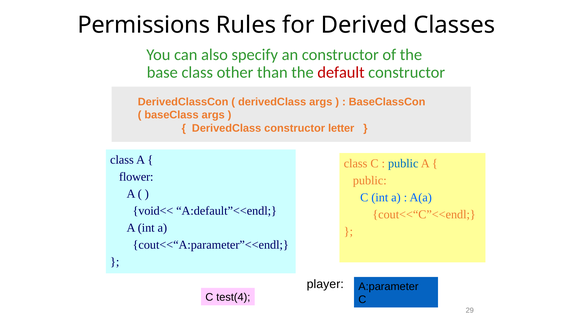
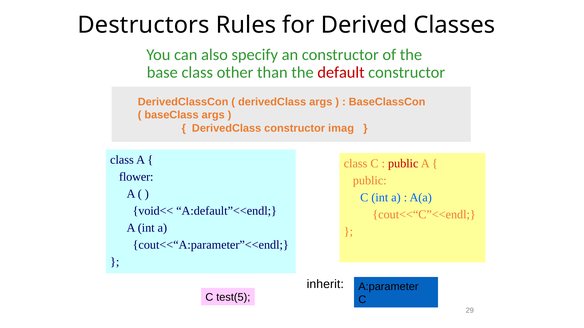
Permissions: Permissions -> Destructors (144, 25)
letter: letter -> imag (341, 128)
public colour: blue -> red (403, 164)
player: player -> inherit (325, 285)
test(4: test(4 -> test(5 (233, 298)
